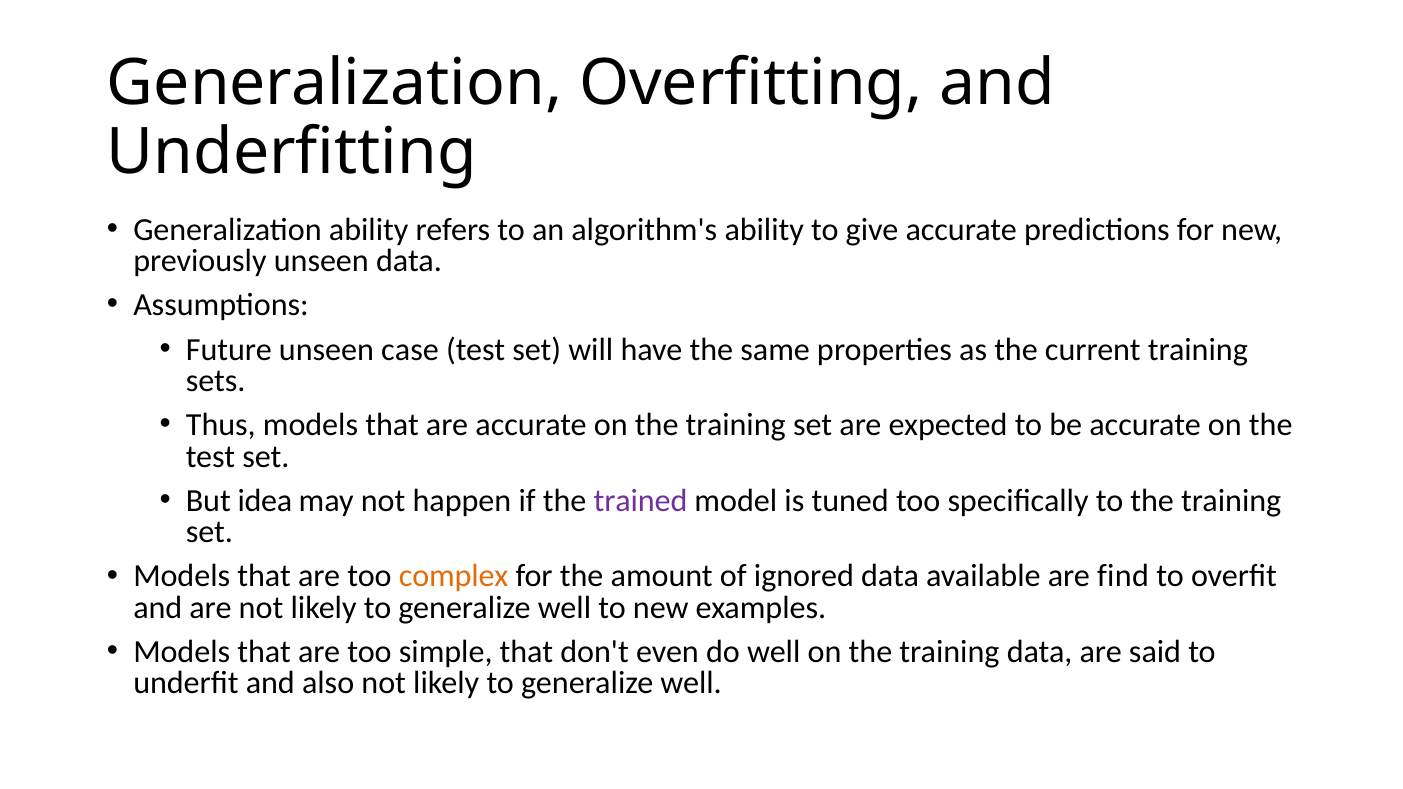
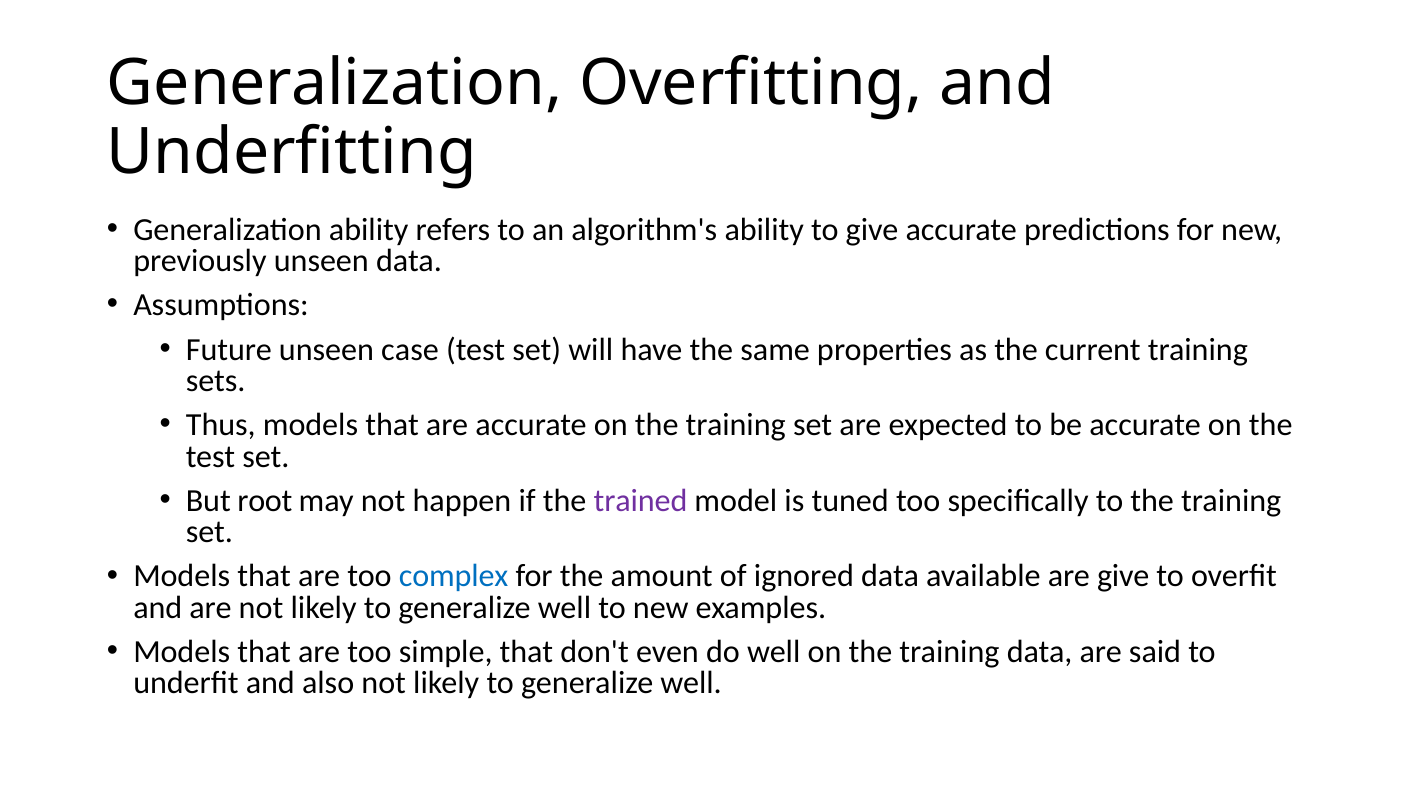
idea: idea -> root (265, 501)
complex colour: orange -> blue (454, 576)
are find: find -> give (1123, 576)
